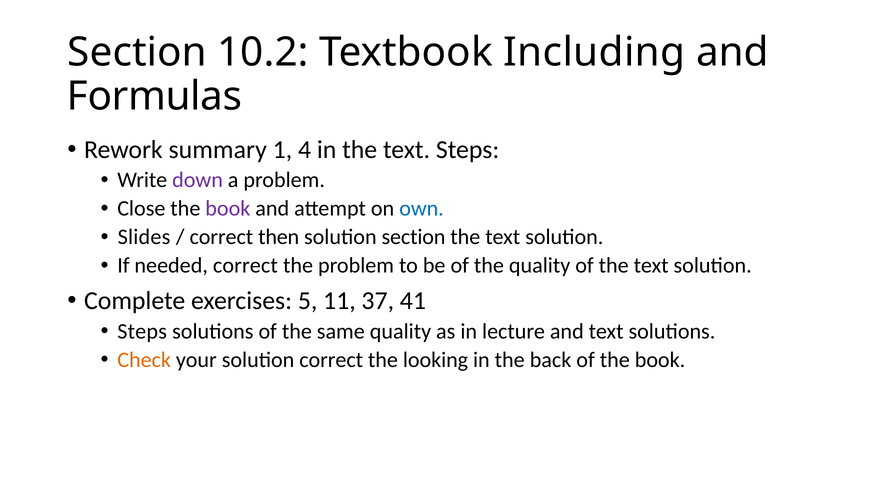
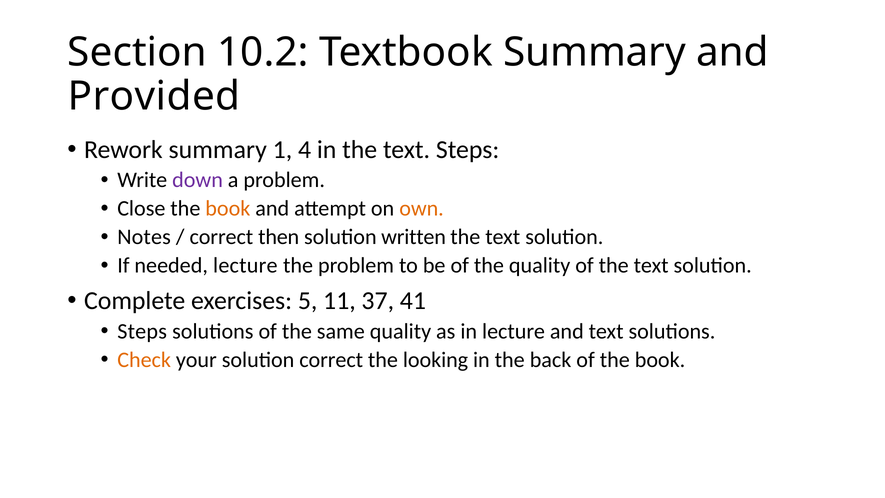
Textbook Including: Including -> Summary (594, 52)
Formulas: Formulas -> Provided (154, 96)
book colour: purple -> orange (228, 209)
own colour: blue -> orange (422, 209)
Slides: Slides -> Notes (144, 237)
solution section: section -> written (414, 237)
needed correct: correct -> lecture (245, 266)
